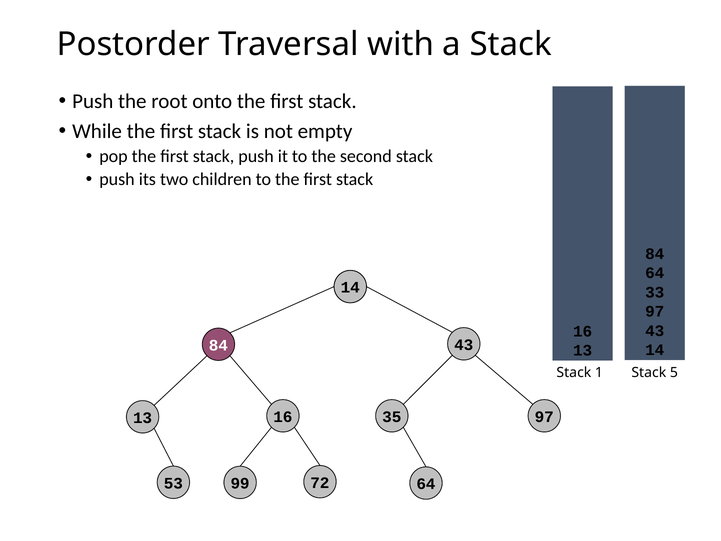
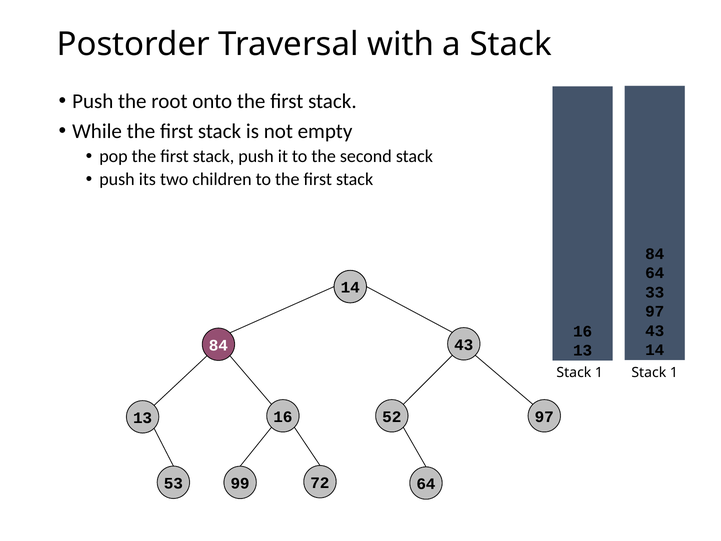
1 Stack 5: 5 -> 1 (674, 372)
35: 35 -> 52 (392, 417)
